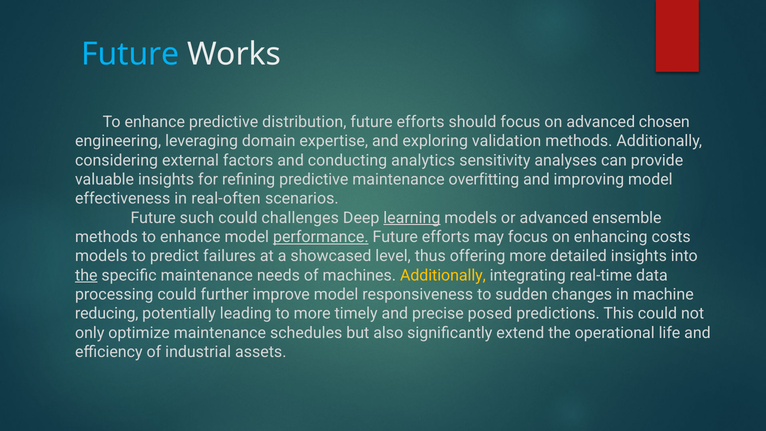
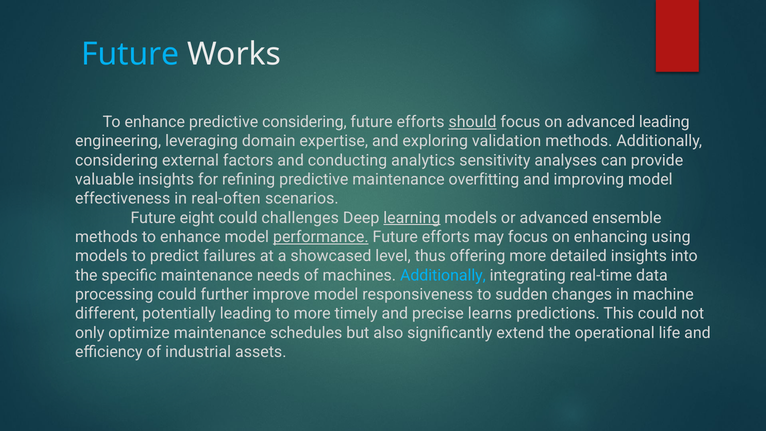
predictive distribution: distribution -> considering (304, 122)
should underline: none -> present (472, 122)
advanced chosen: chosen -> leading (664, 122)
such: such -> eight (197, 218)
costs: costs -> using (671, 237)
the underline: present -> none (86, 275)
Additionally colour: yellow -> light blue (443, 275)
reducing: reducing -> different (107, 314)
posed: posed -> learns (490, 314)
